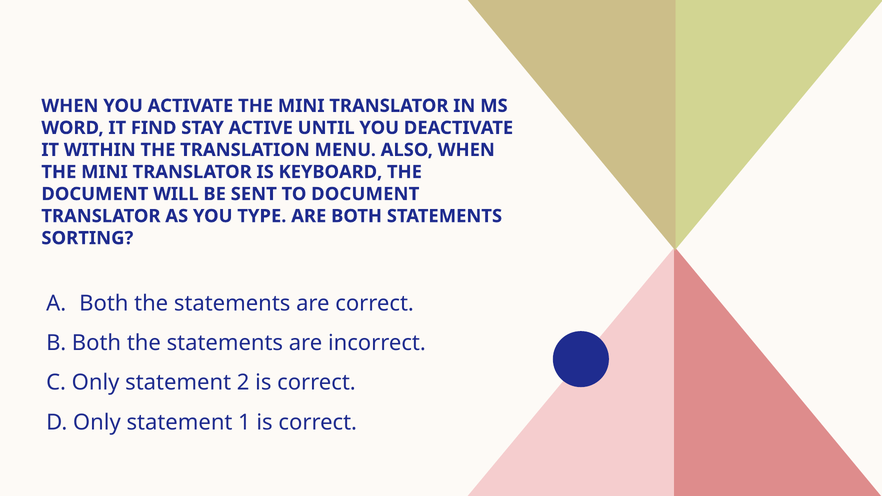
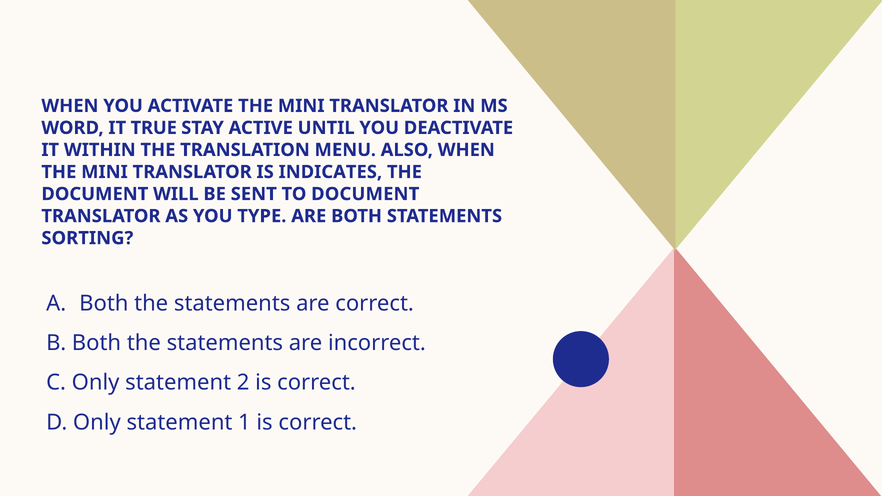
FIND: FIND -> TRUE (154, 128)
KEYBOARD: KEYBOARD -> INDICATES (330, 172)
